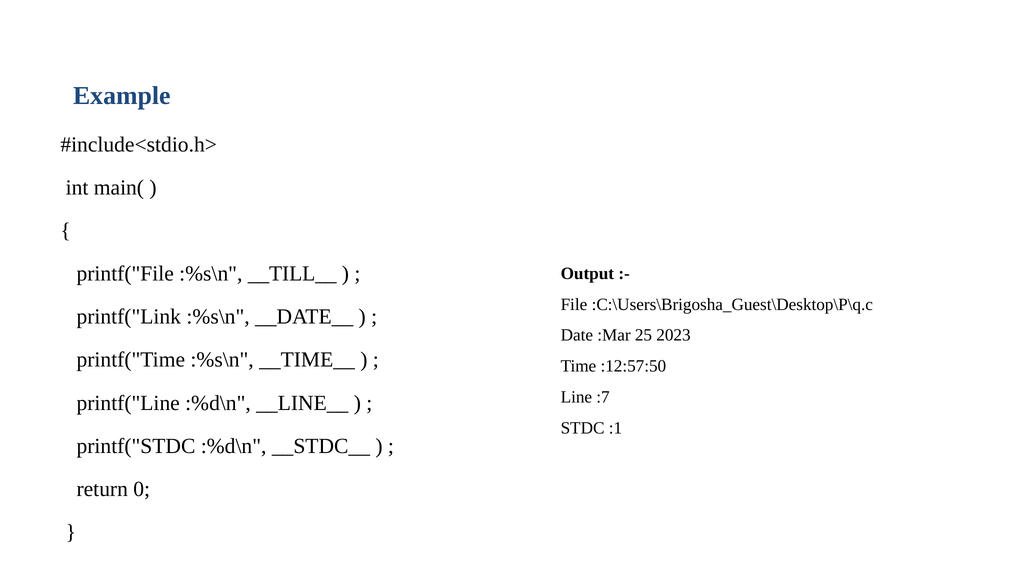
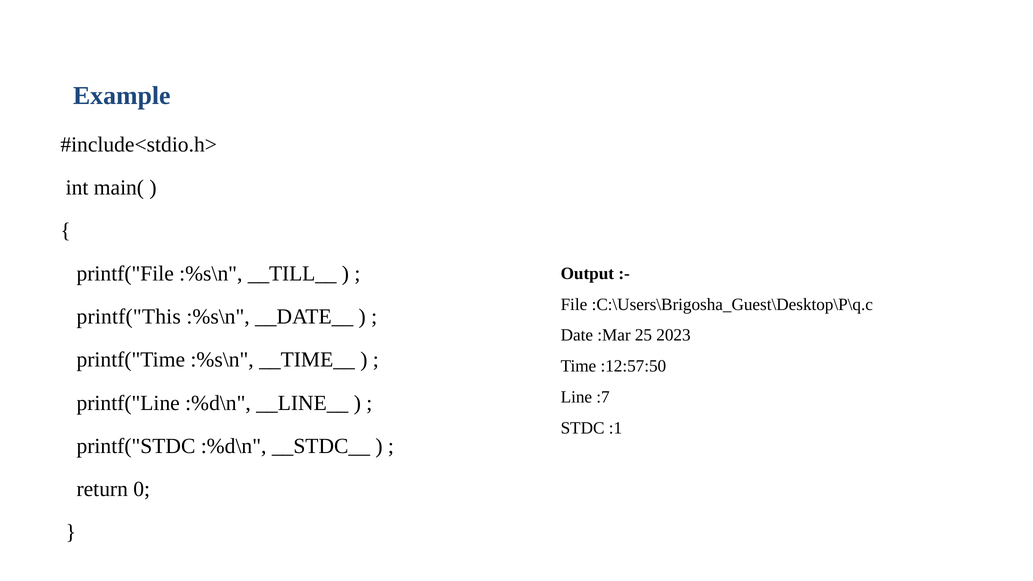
printf("Link: printf("Link -> printf("This (129, 317)
